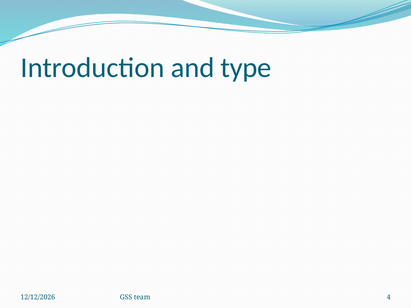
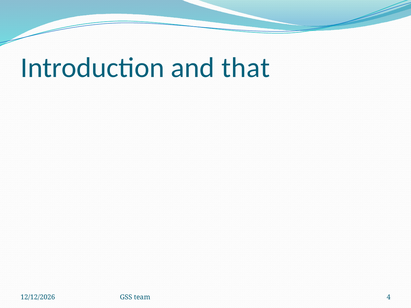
type: type -> that (246, 68)
